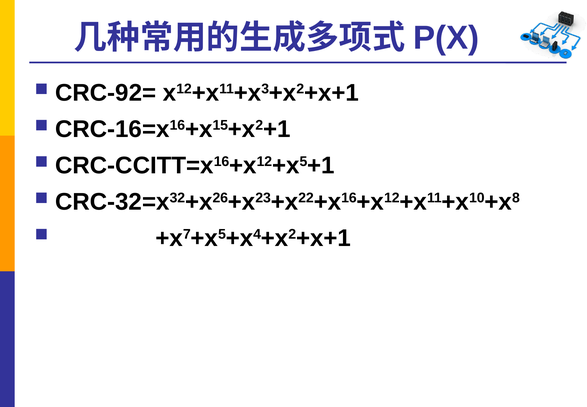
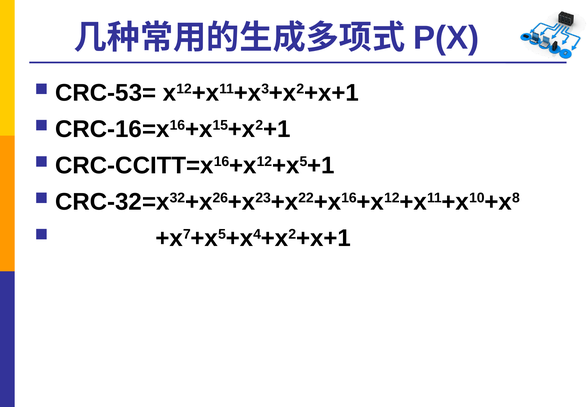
CRC-92=: CRC-92= -> CRC-53= (106, 93)
